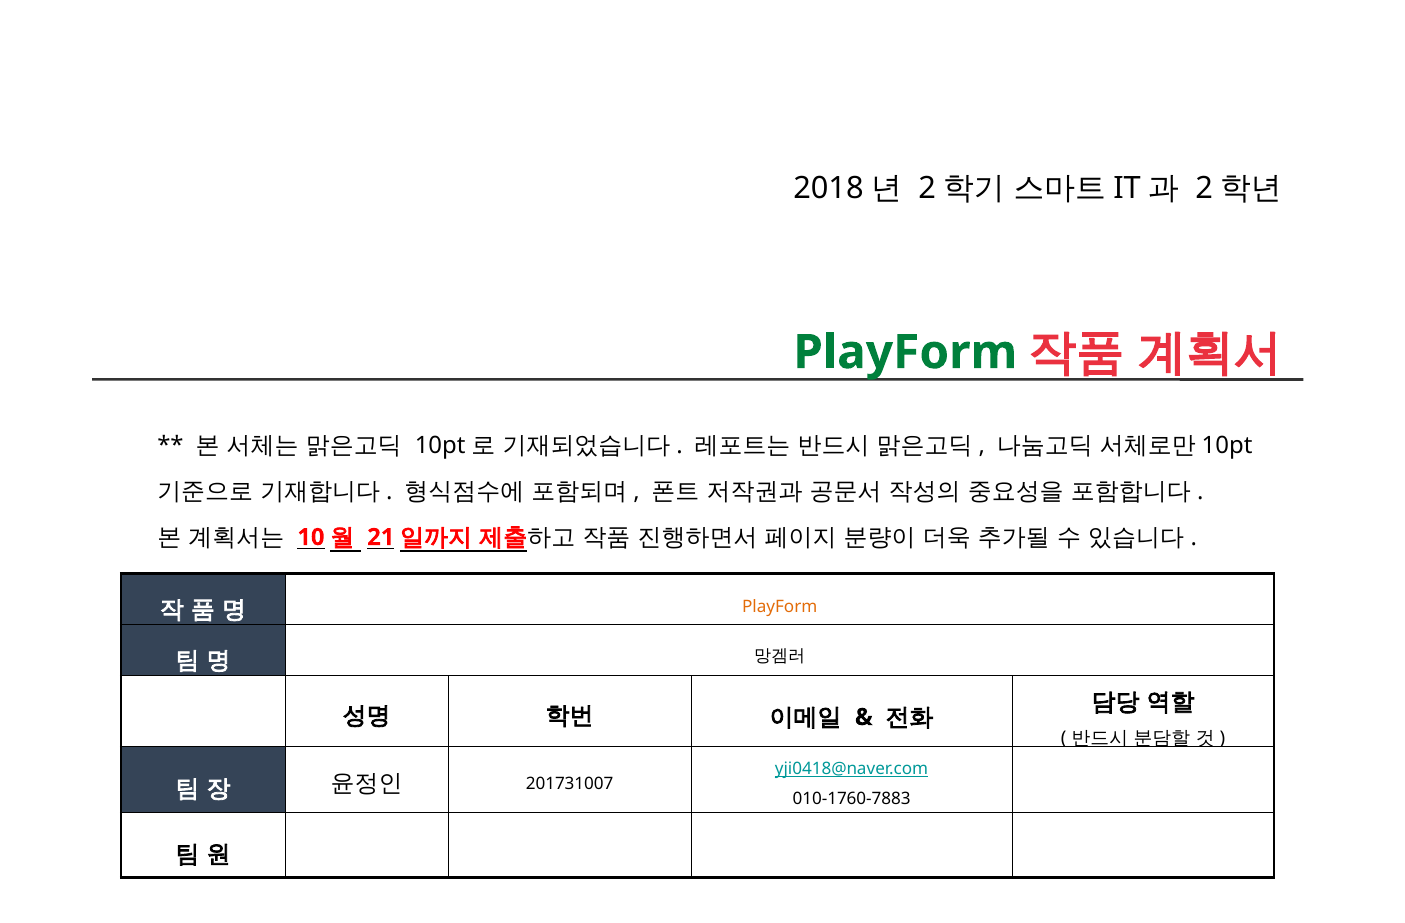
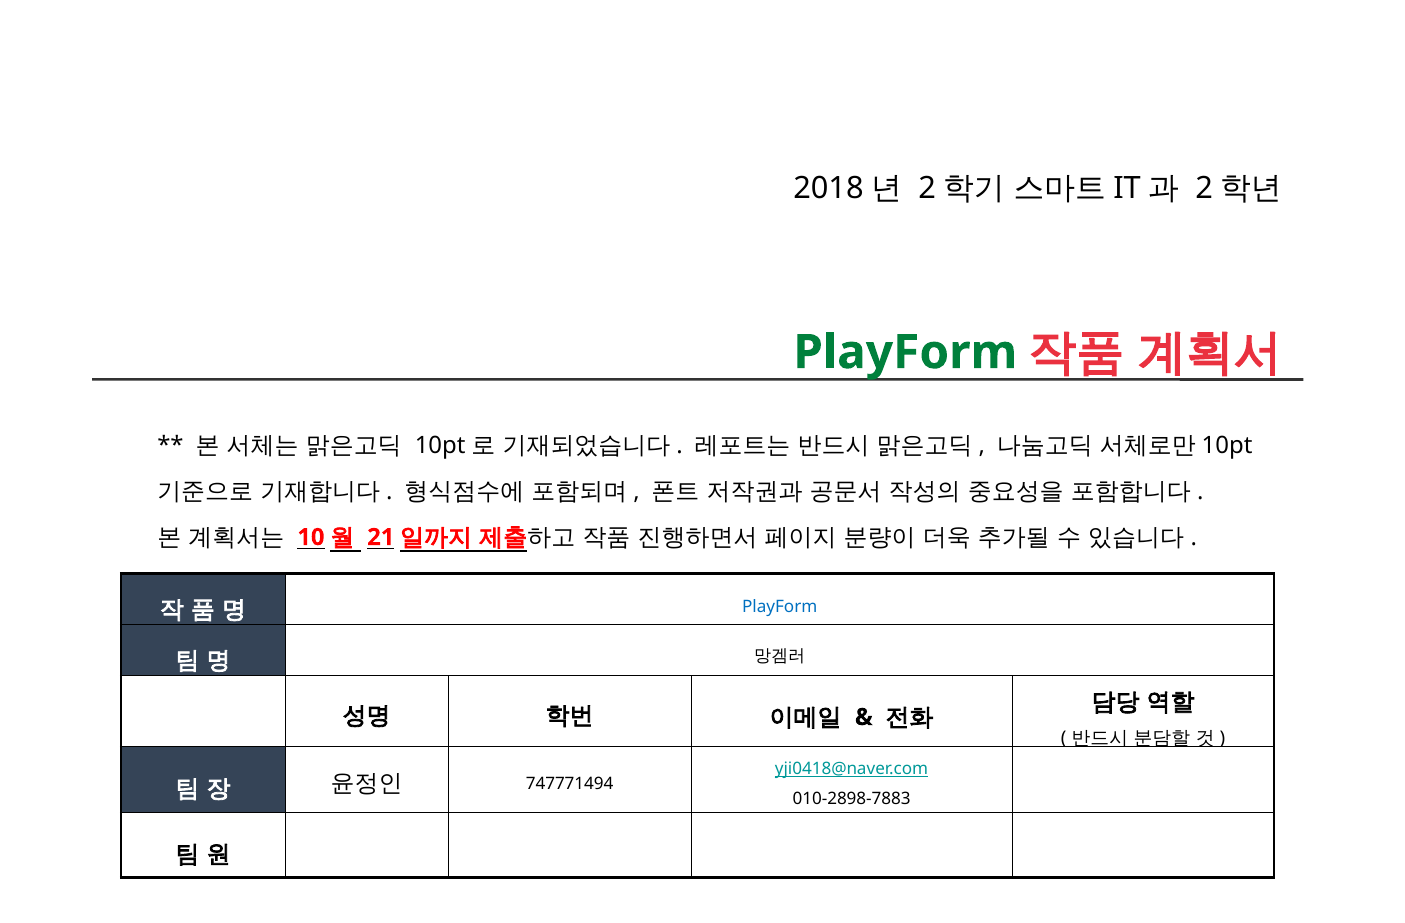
PlayForm colour: orange -> blue (780, 607)
201731007: 201731007 -> 747771494 (570, 784)
010-1760-7883: 010-1760-7883 -> 010-2898-7883 (852, 799)
